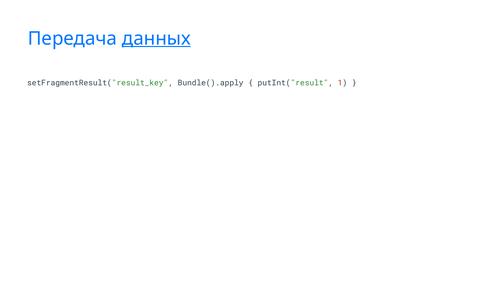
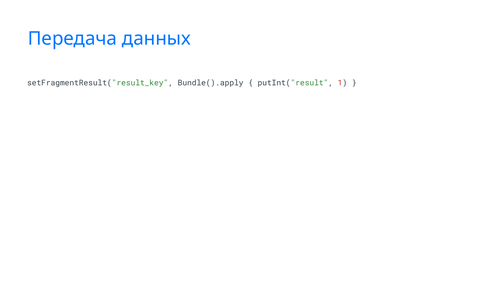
данных underline: present -> none (156, 39)
